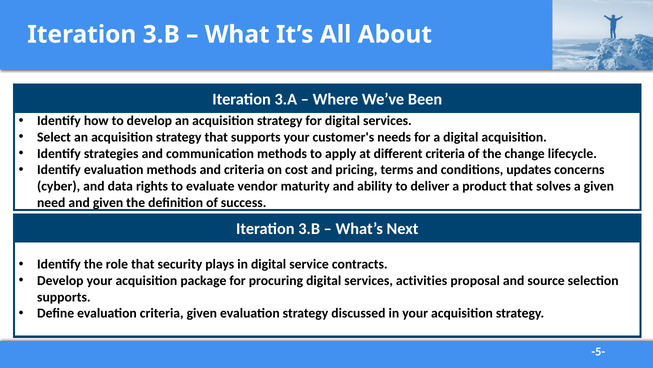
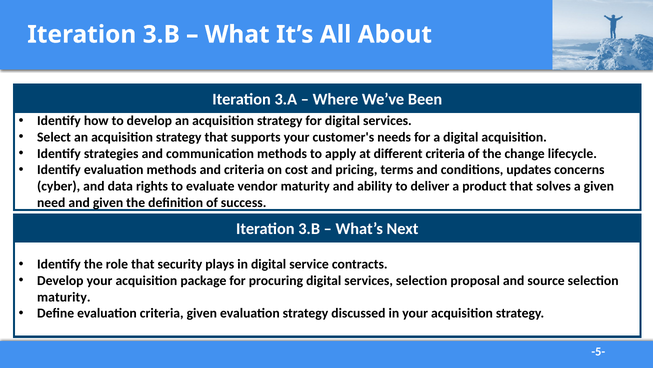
services activities: activities -> selection (422, 280)
supports: supports -> maturity (64, 297)
